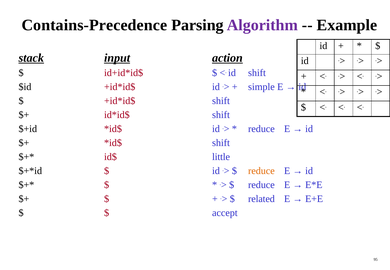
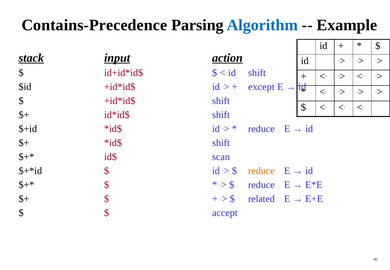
Algorithm colour: purple -> blue (262, 25)
simple: simple -> except (261, 87)
little: little -> scan (221, 157)
